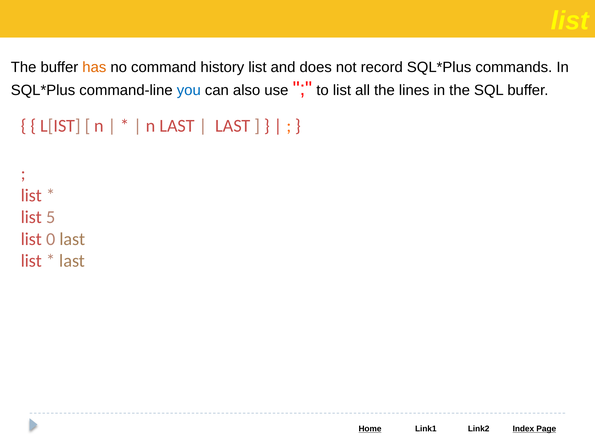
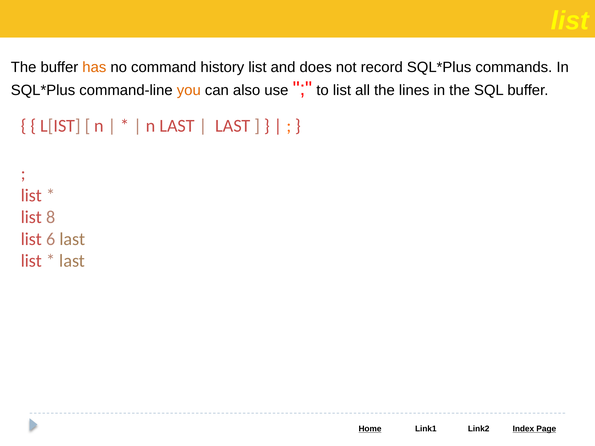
you colour: blue -> orange (189, 90)
5: 5 -> 8 (51, 217)
0: 0 -> 6 (51, 239)
